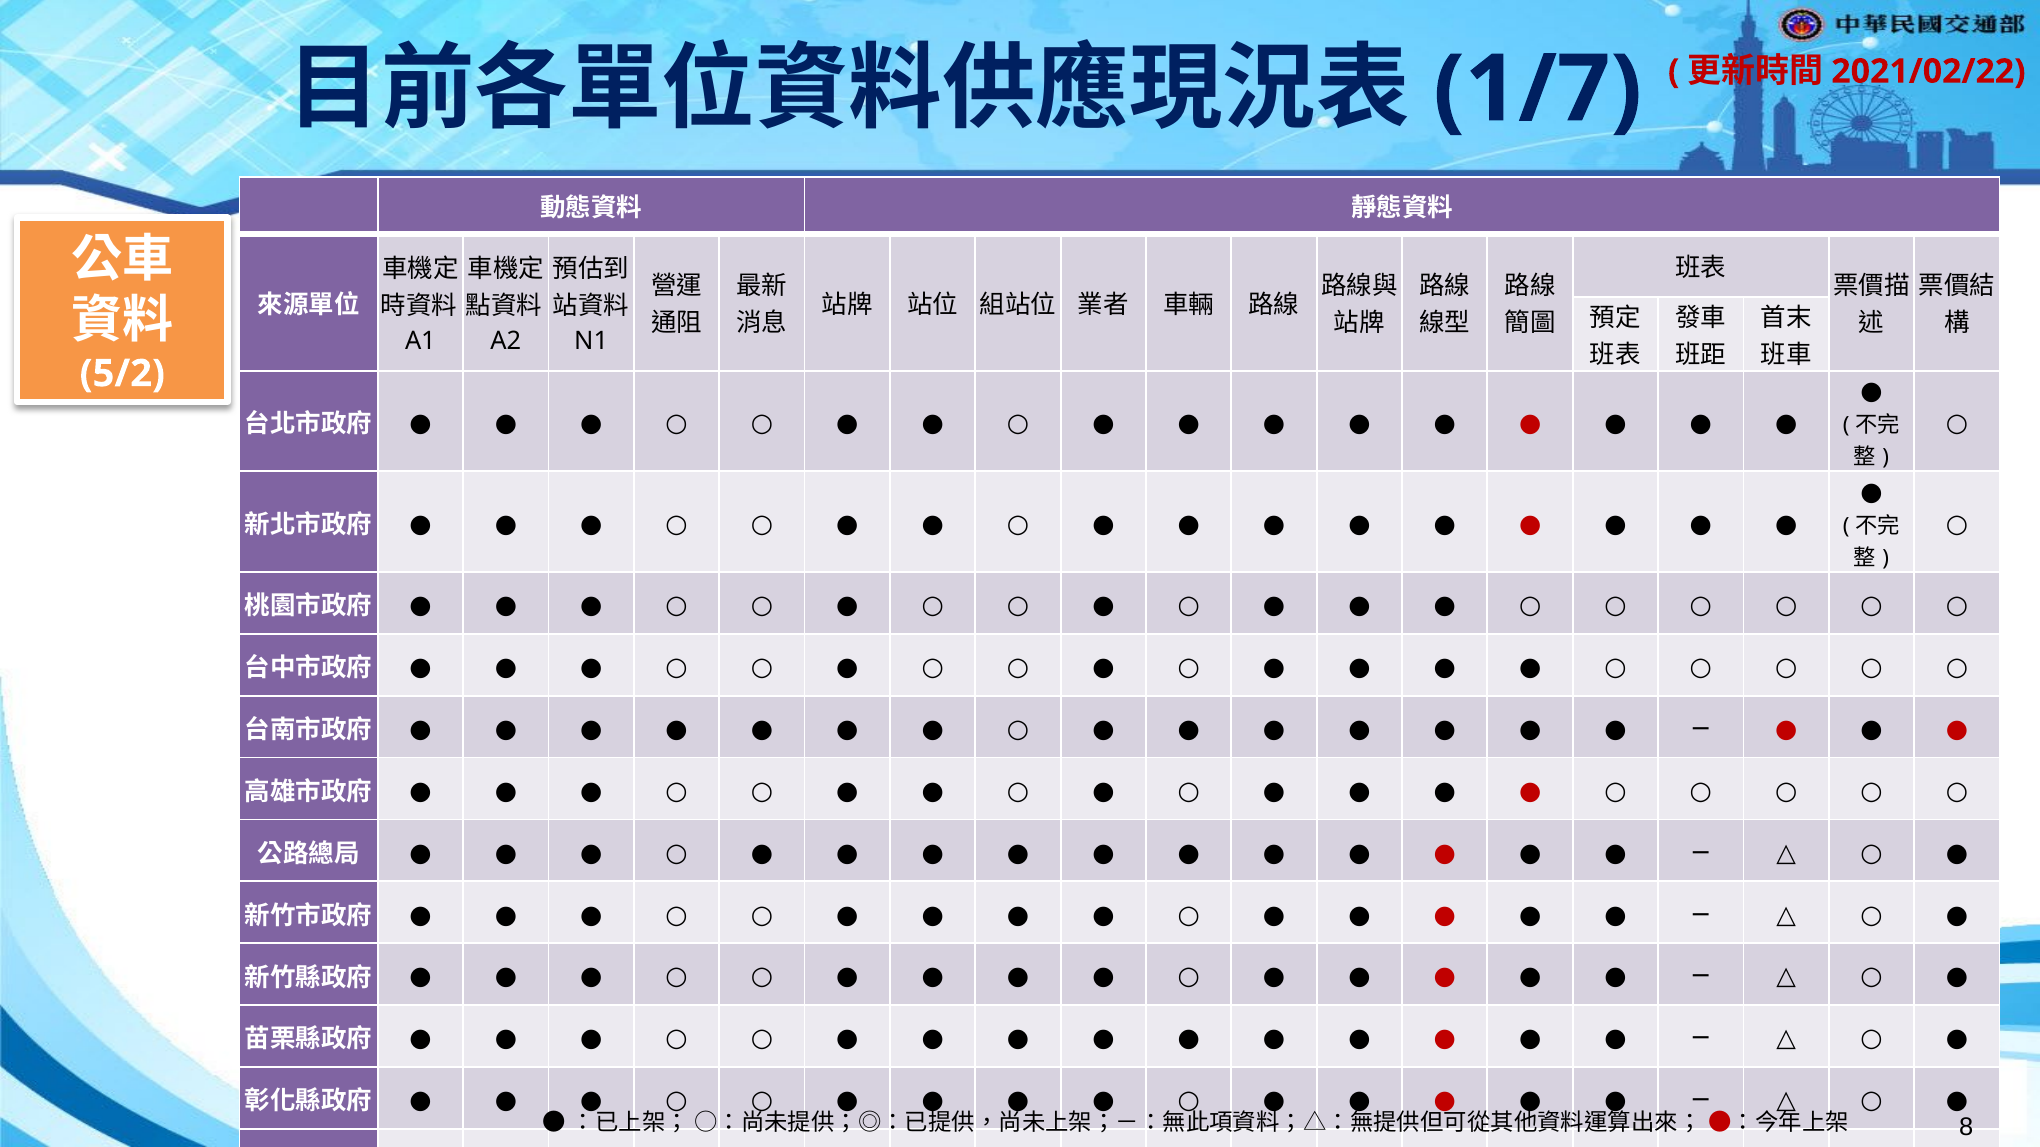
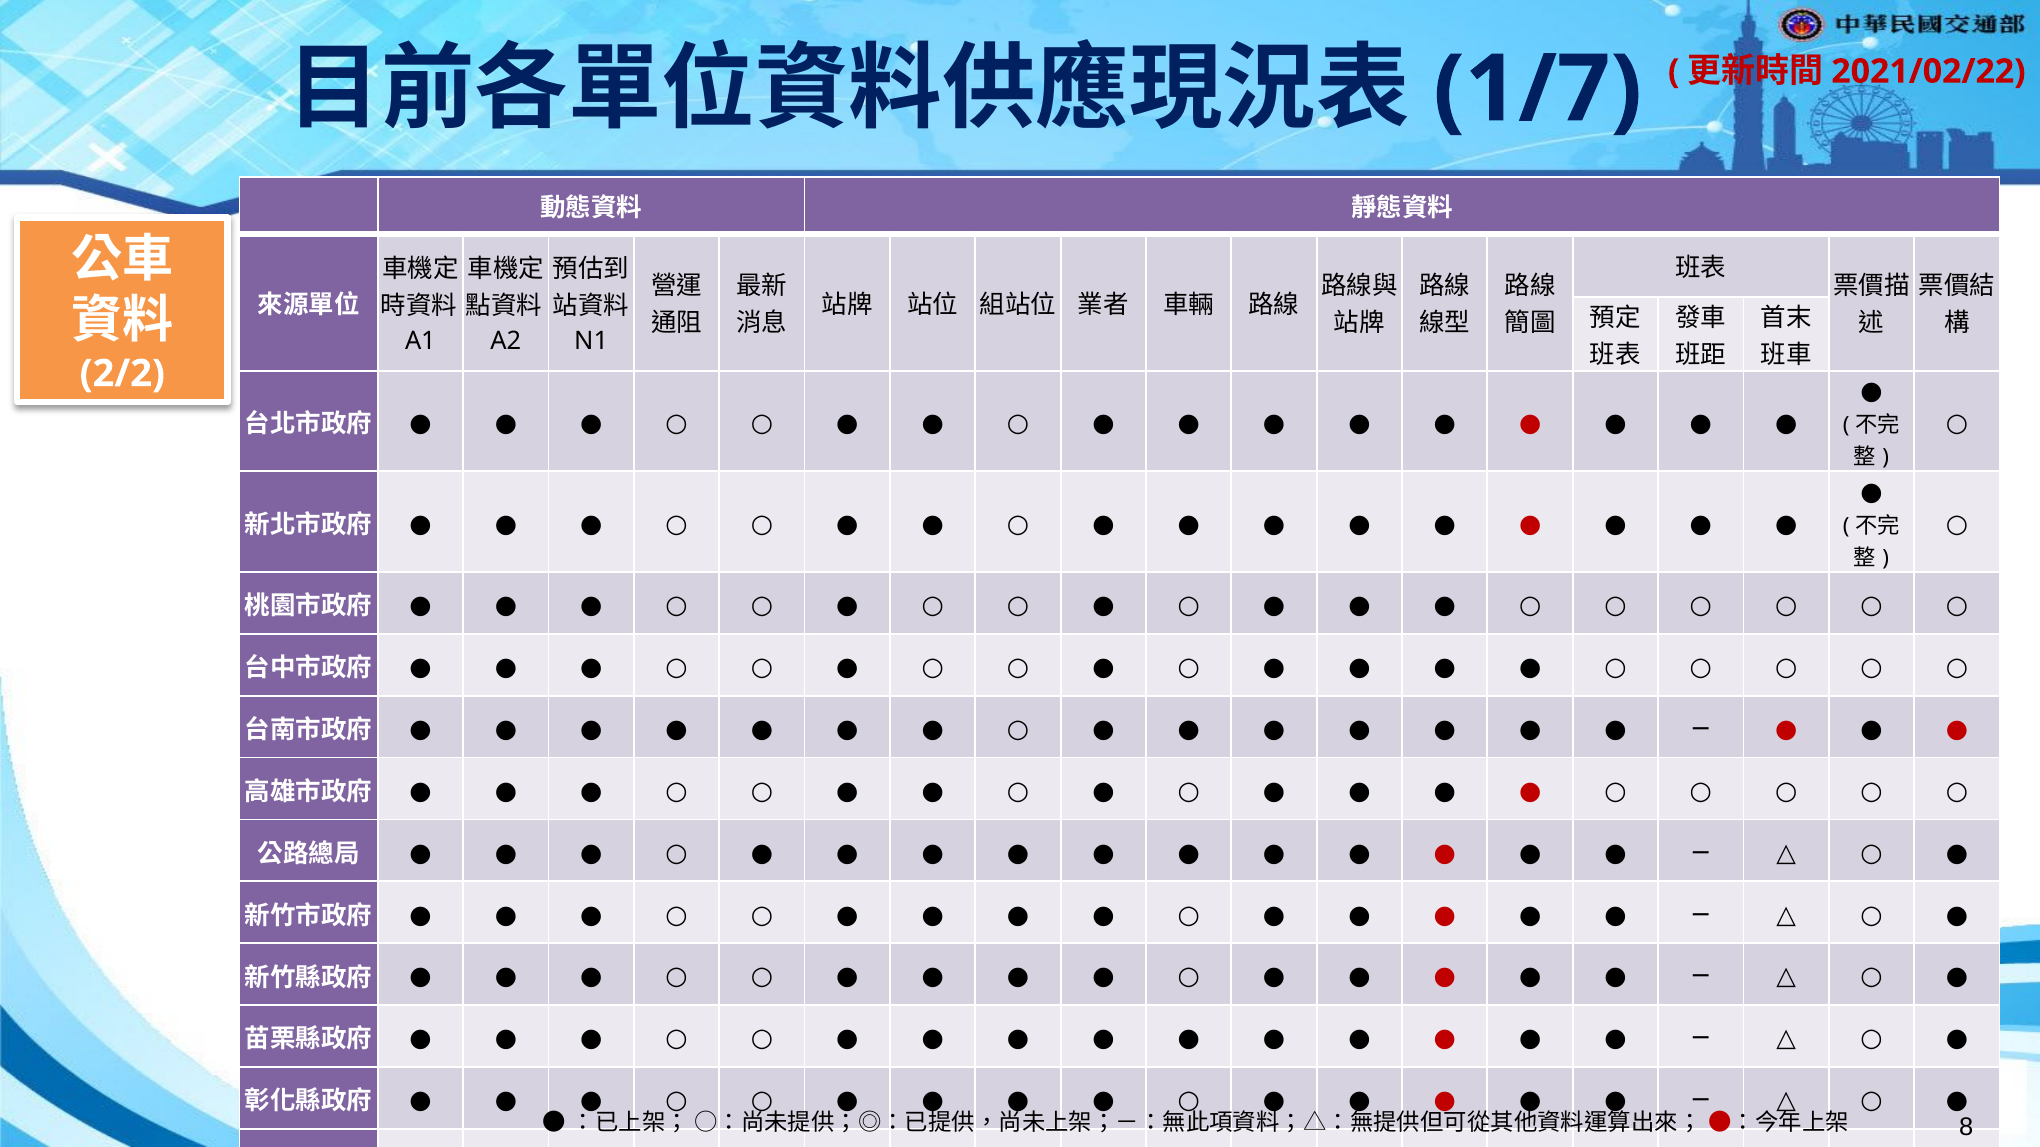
5/2: 5/2 -> 2/2 (122, 374)
